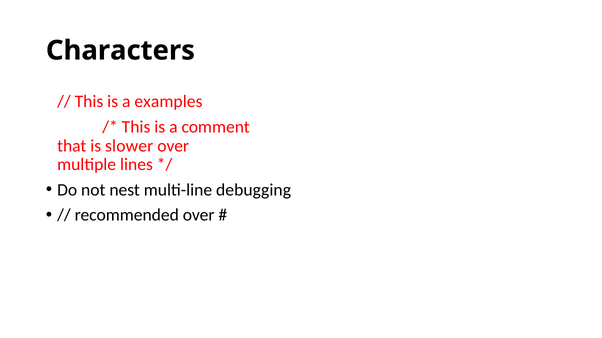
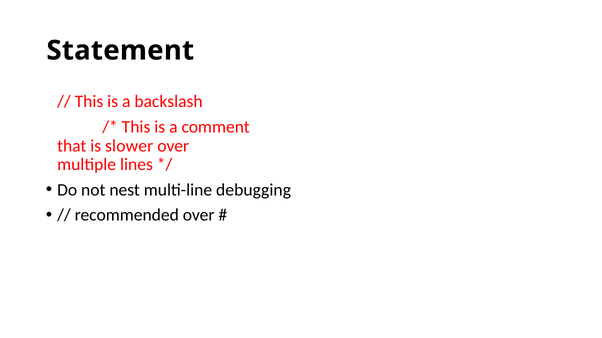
Characters: Characters -> Statement (120, 51)
examples: examples -> backslash (169, 102)
